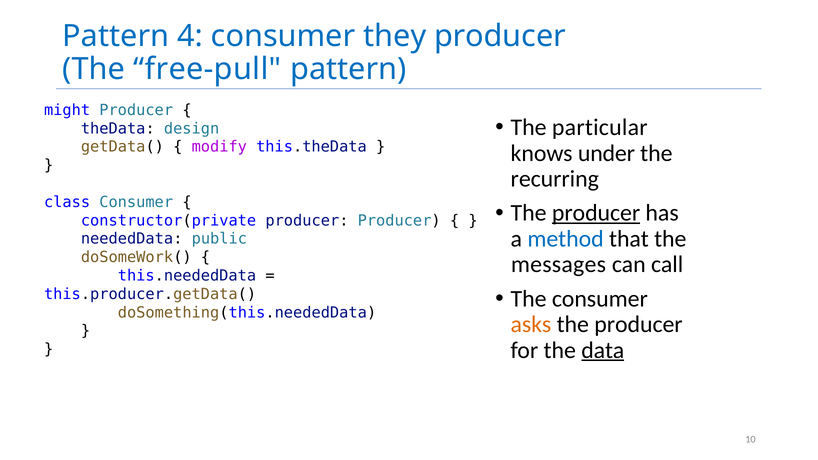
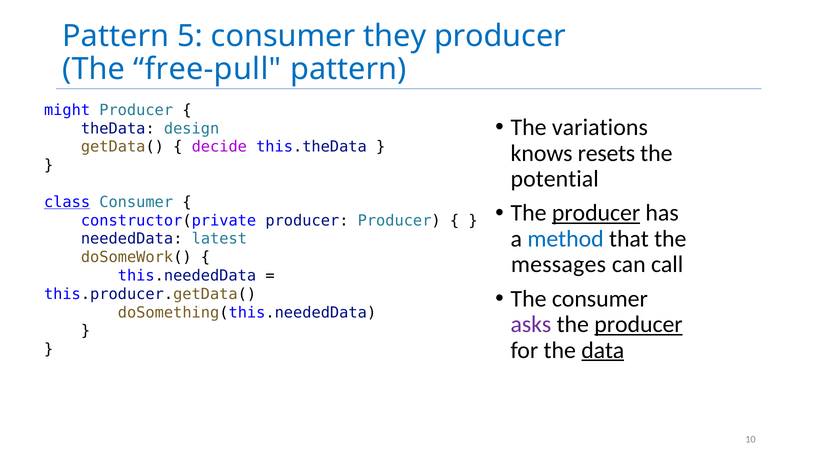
4: 4 -> 5 (190, 36)
particular: particular -> variations (600, 127)
modify: modify -> decide (219, 147)
under: under -> resets (606, 153)
recurring: recurring -> potential (555, 179)
class underline: none -> present (67, 202)
public: public -> latest (219, 239)
asks colour: orange -> purple (531, 325)
producer underline: none -> present (638, 325)
